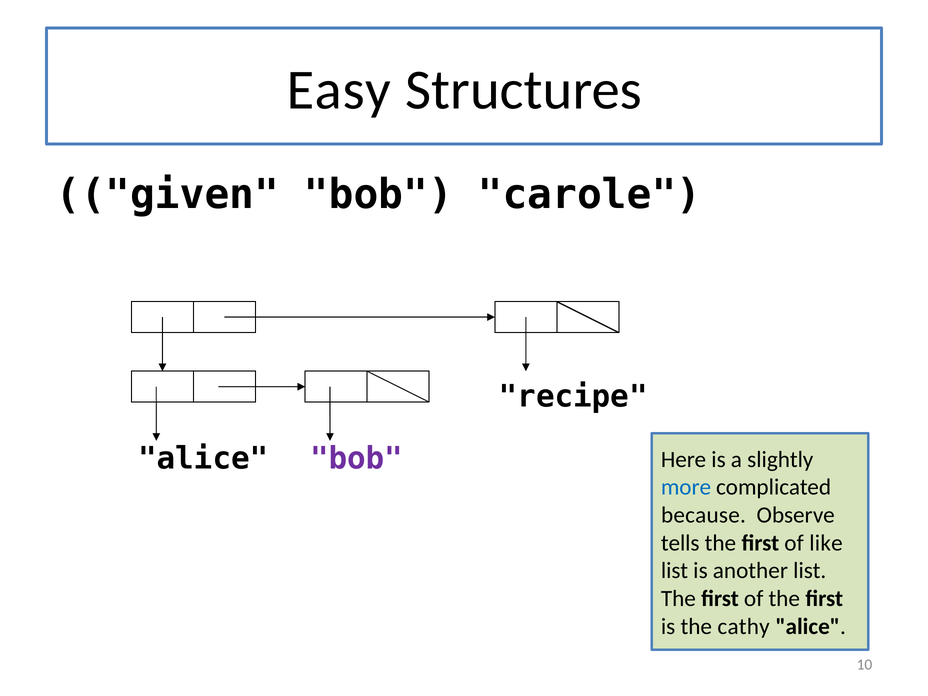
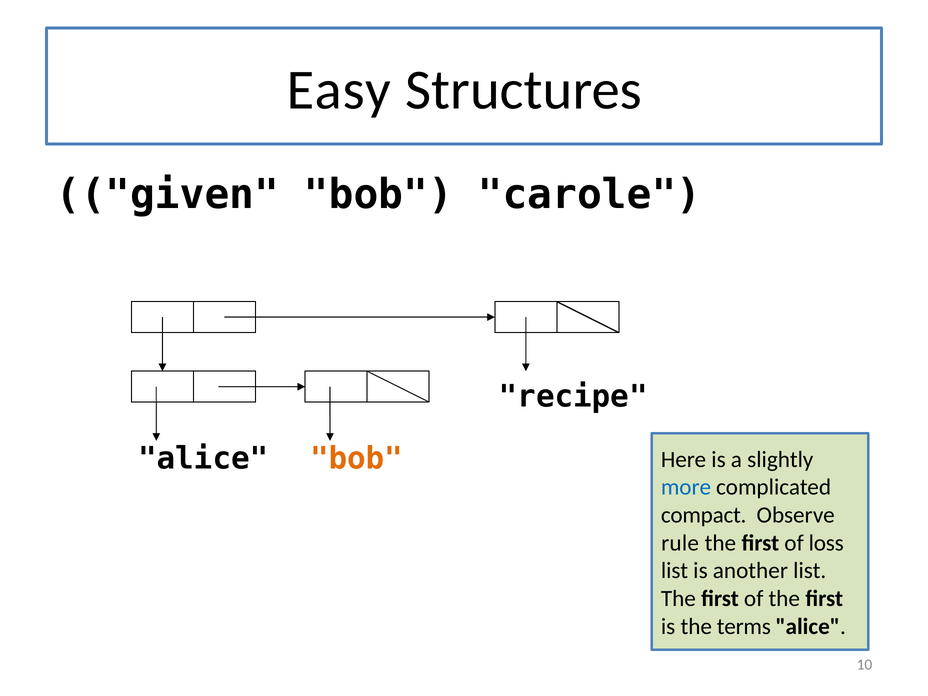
bob colour: purple -> orange (357, 458)
because: because -> compact (704, 515)
tells: tells -> rule (680, 543)
like: like -> loss (826, 543)
cathy: cathy -> terms (744, 626)
